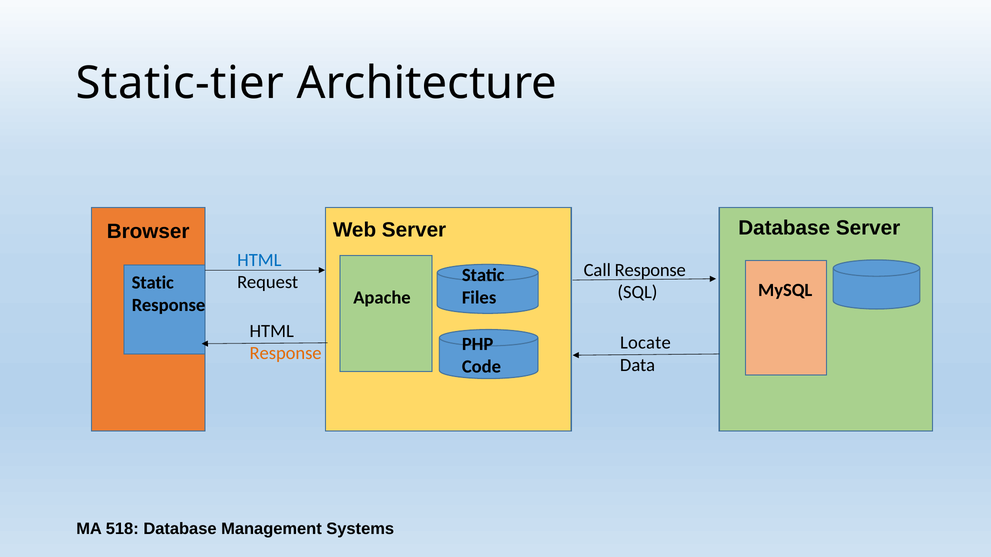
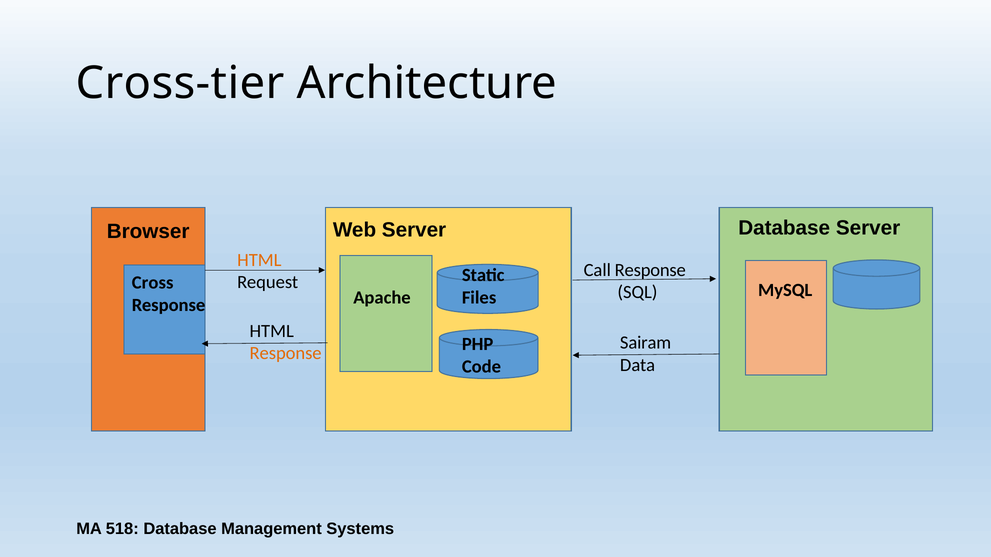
Static-tier: Static-tier -> Cross-tier (180, 83)
HTML colour: blue -> orange (259, 260)
Static: Static -> Cross (153, 283)
Locate: Locate -> Sairam (646, 343)
